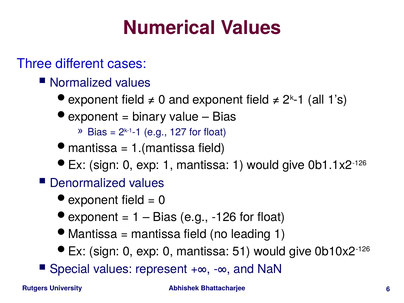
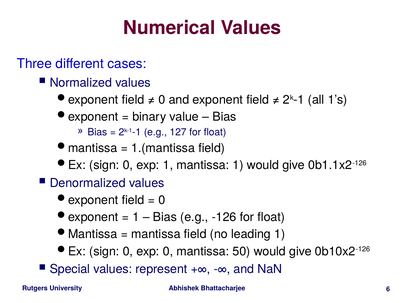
51: 51 -> 50 (242, 251)
